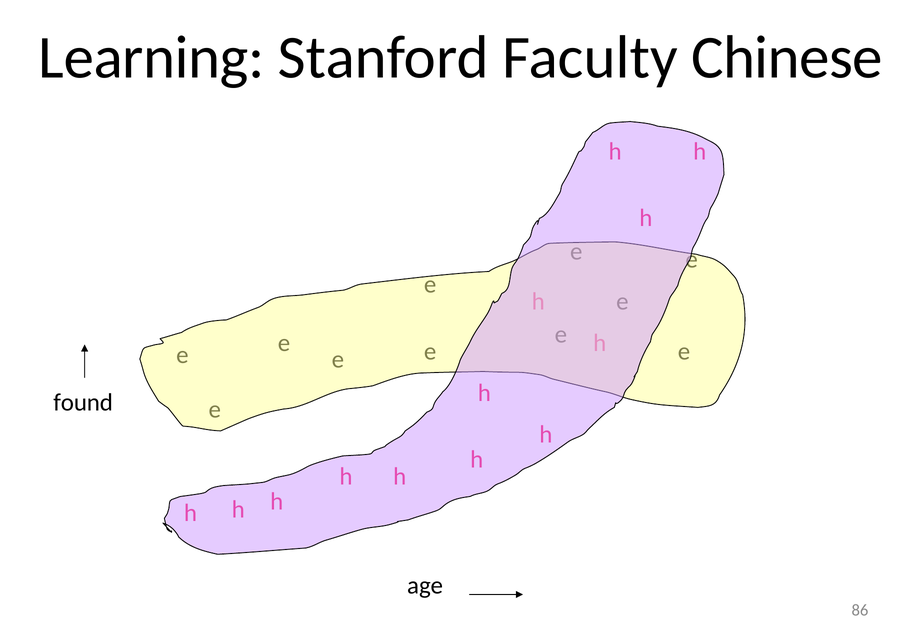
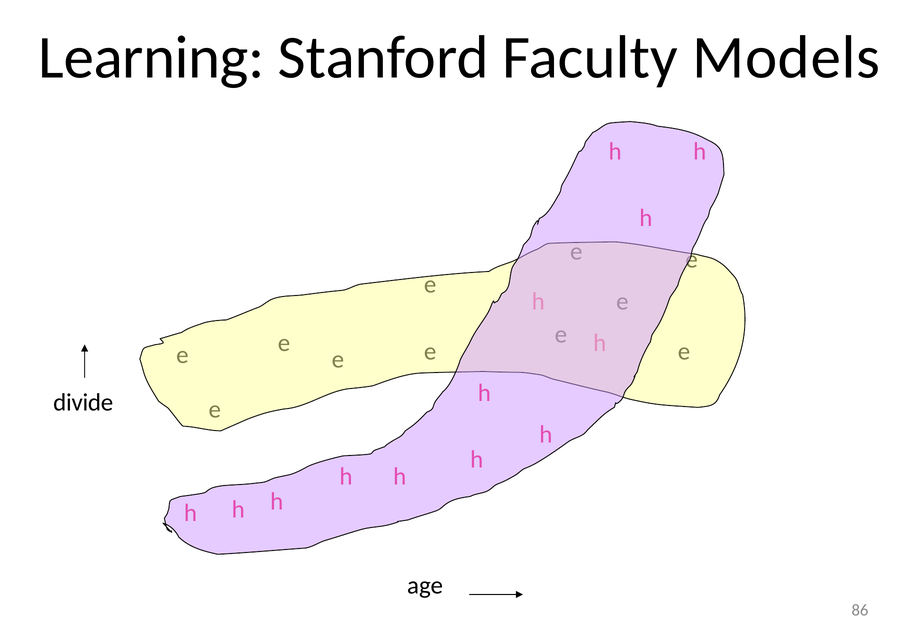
Chinese: Chinese -> Models (786, 57)
found: found -> divide (83, 402)
